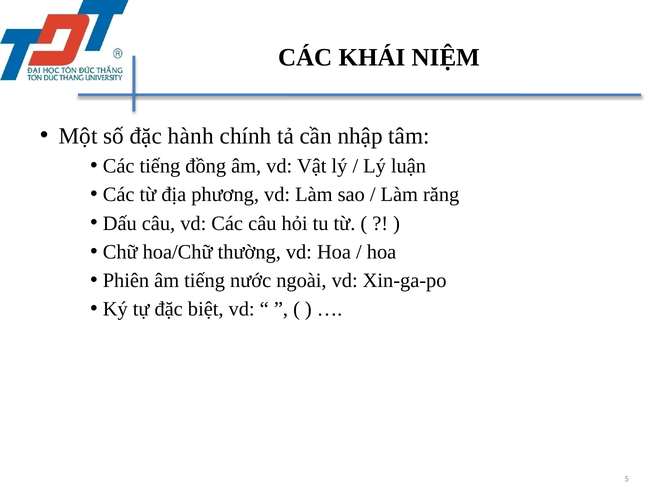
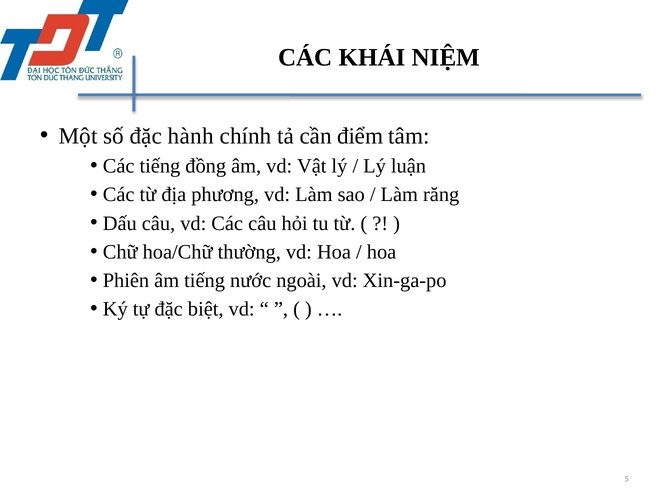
nhập: nhập -> điểm (360, 136)
